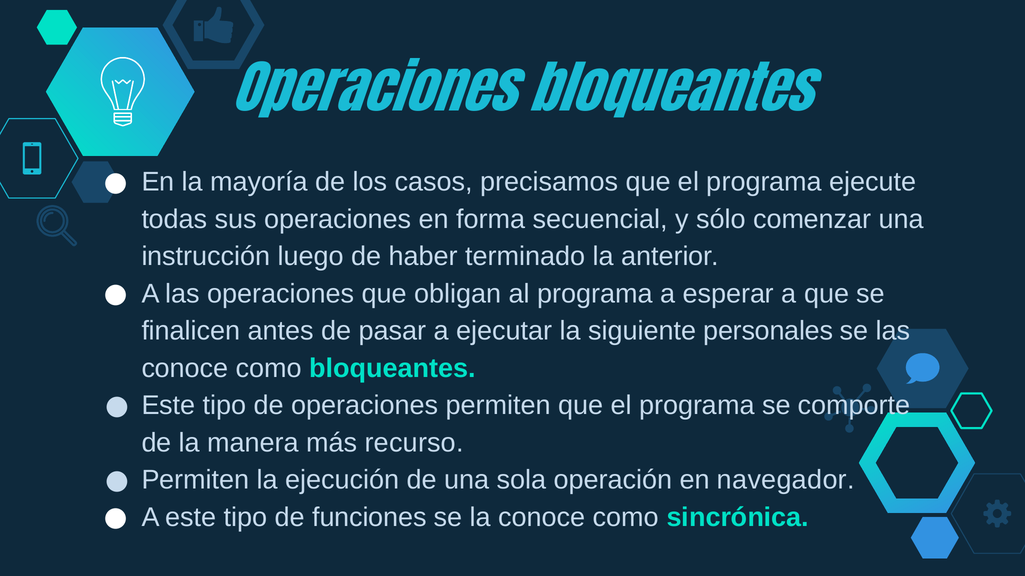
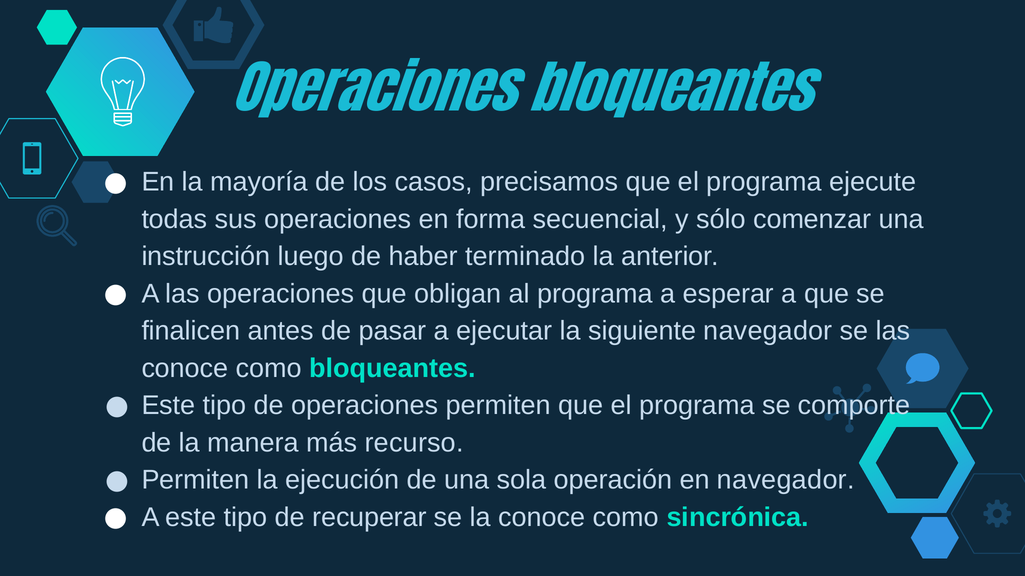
siguiente personales: personales -> navegador (768, 331)
funciones: funciones -> recuperar (369, 518)
